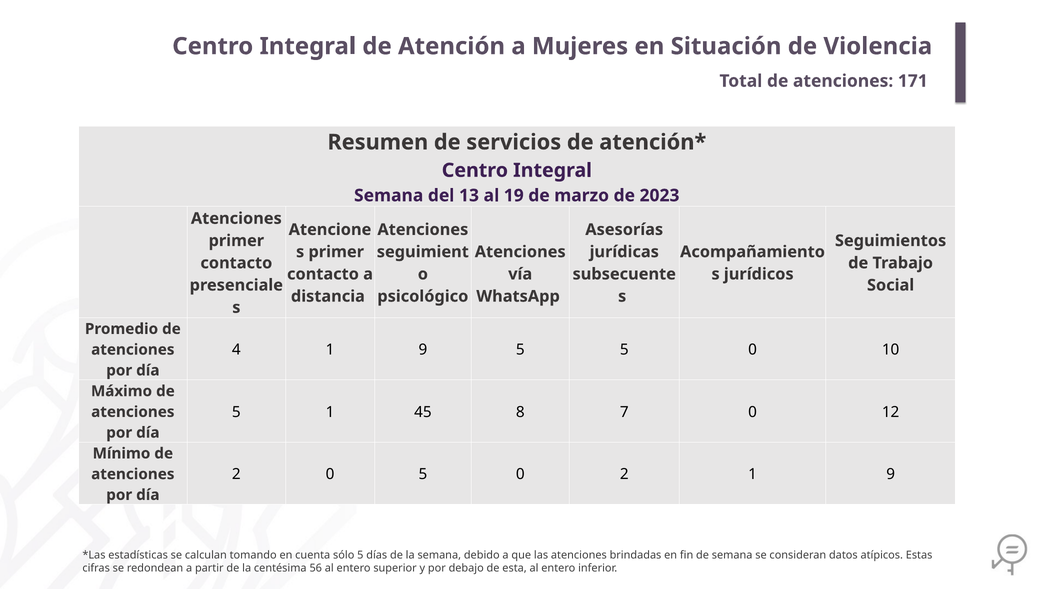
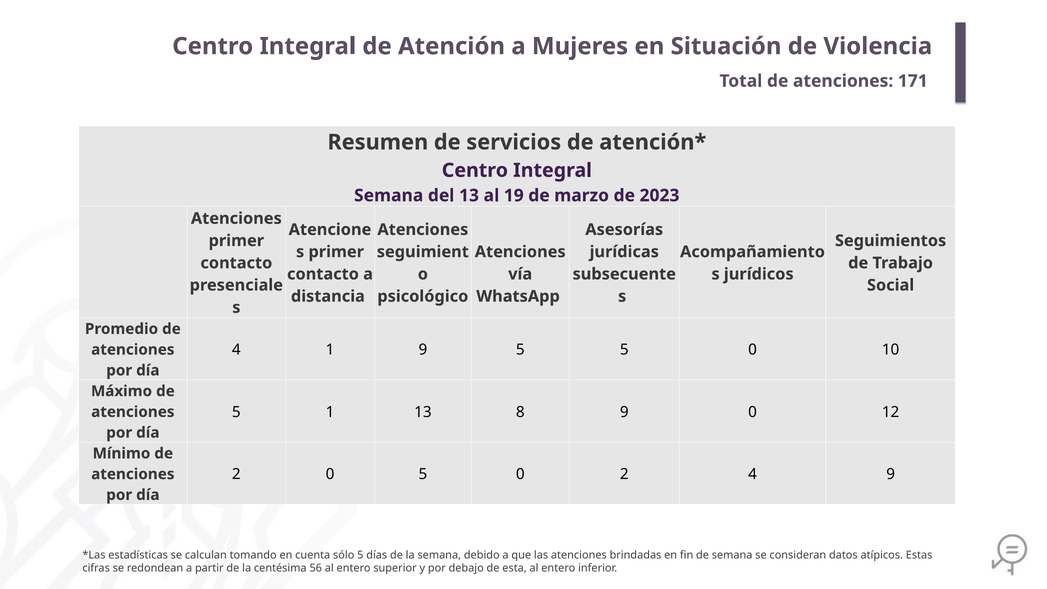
1 45: 45 -> 13 (423, 412)
8 7: 7 -> 9 (624, 412)
2 1: 1 -> 4 (753, 474)
